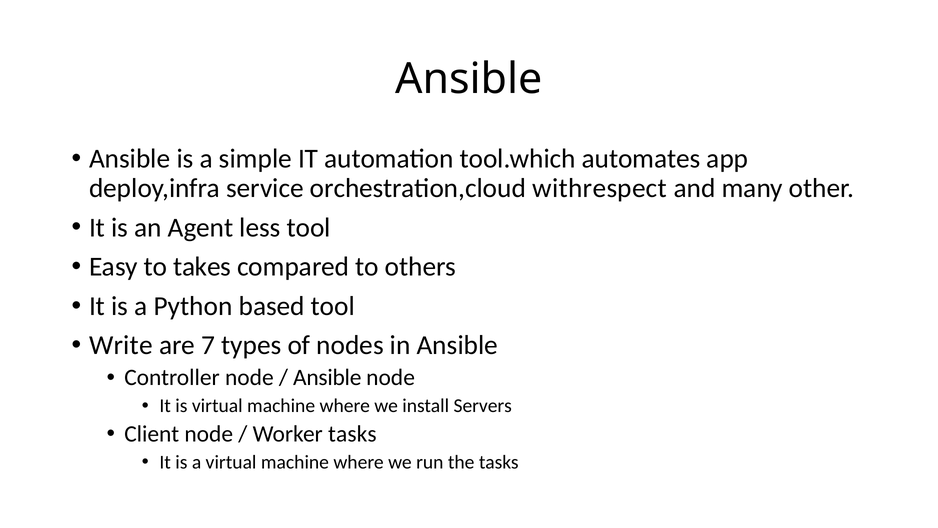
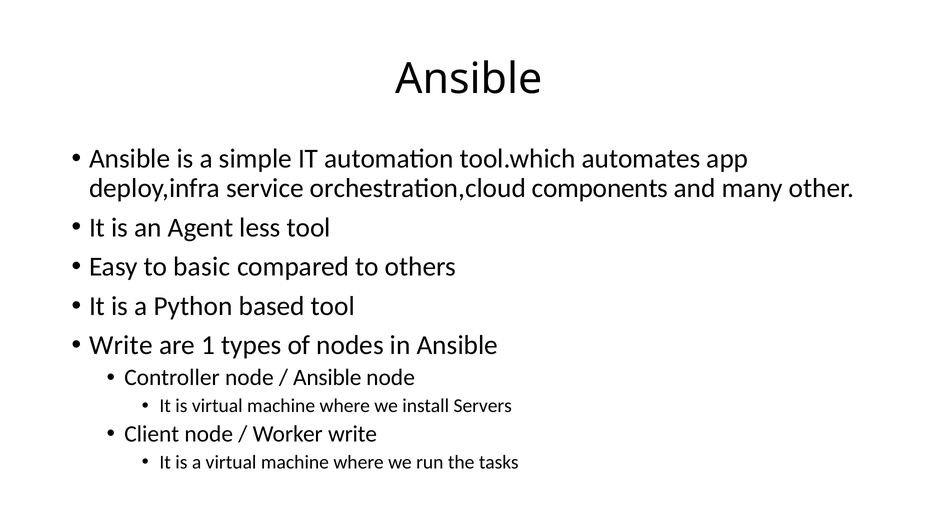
withrespect: withrespect -> components (600, 188)
takes: takes -> basic (202, 267)
7: 7 -> 1 (208, 345)
Worker tasks: tasks -> write (353, 434)
